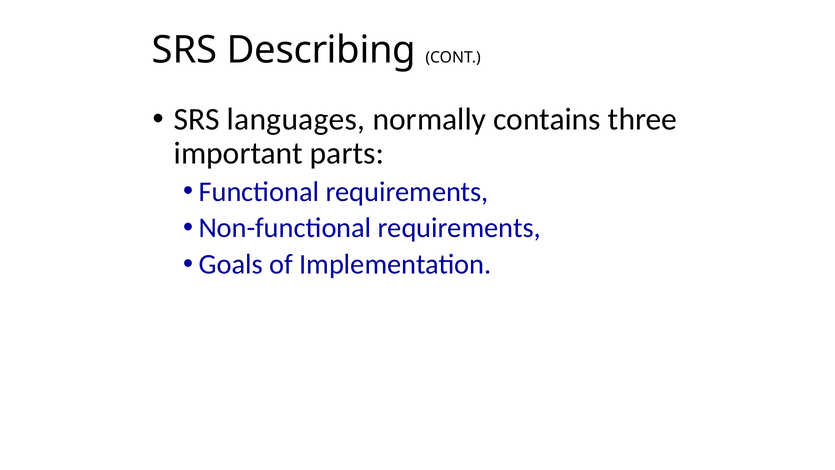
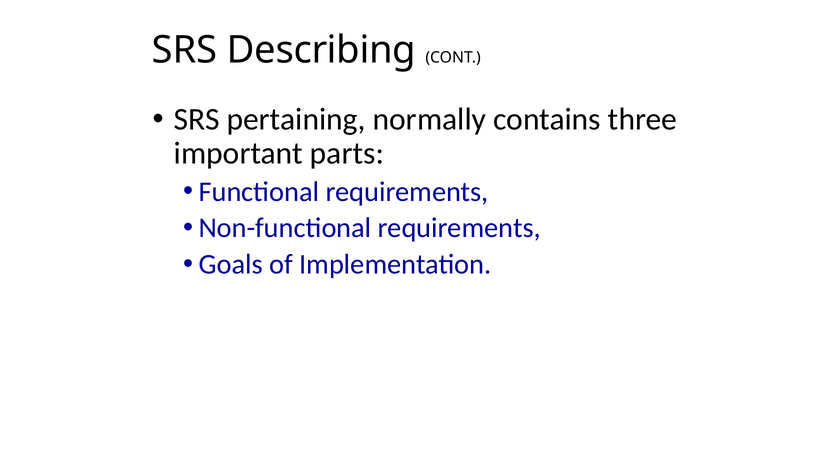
languages: languages -> pertaining (296, 119)
